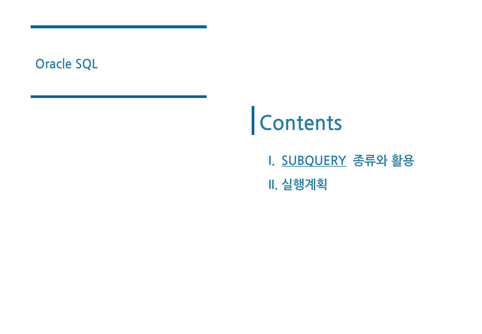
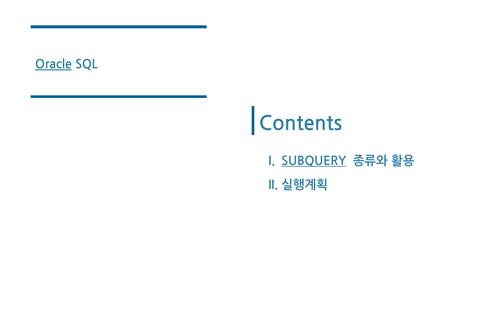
Oracle underline: none -> present (53, 64)
